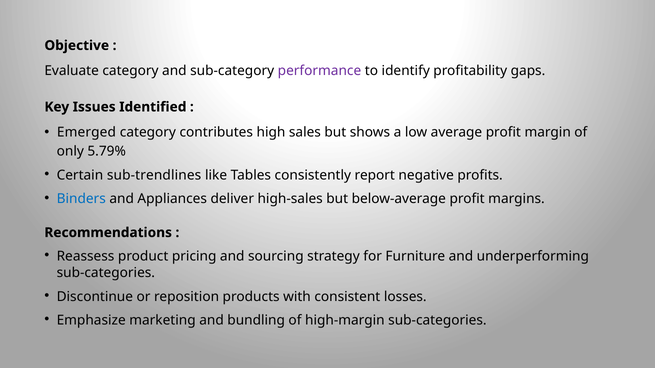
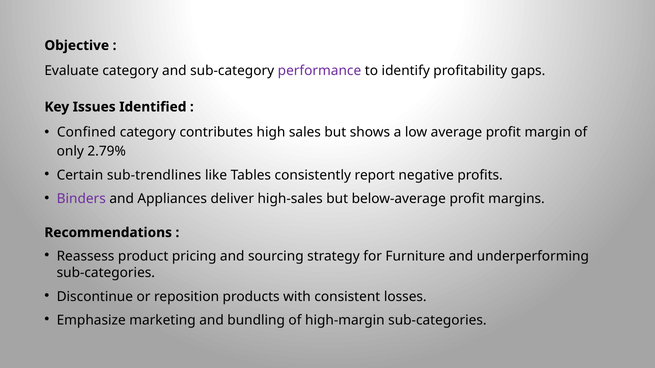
Emerged: Emerged -> Confined (86, 133)
5.79%: 5.79% -> 2.79% (107, 151)
Binders colour: blue -> purple (81, 199)
